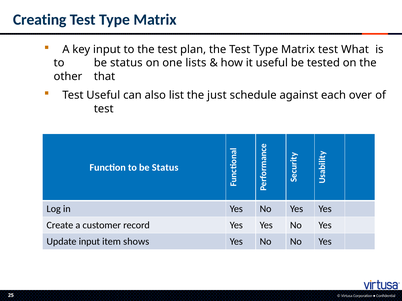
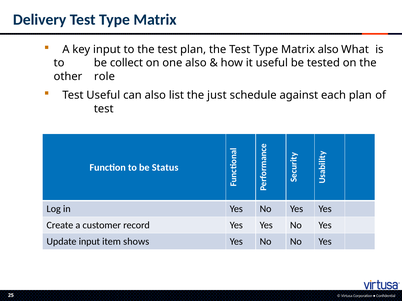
Creating: Creating -> Delivery (40, 20)
Matrix test: test -> also (328, 50)
status: status -> collect (126, 63)
one lists: lists -> also (196, 63)
that: that -> role (104, 76)
each over: over -> plan (360, 95)
